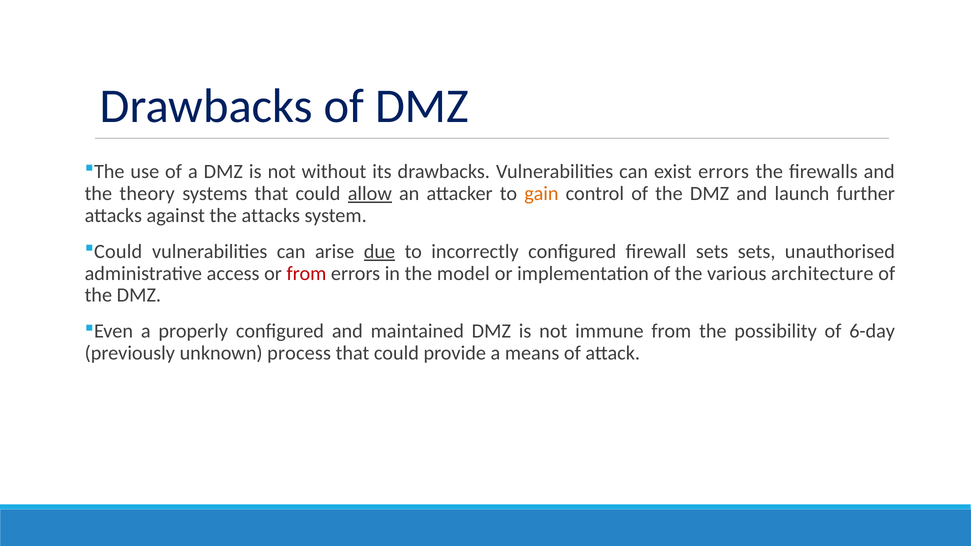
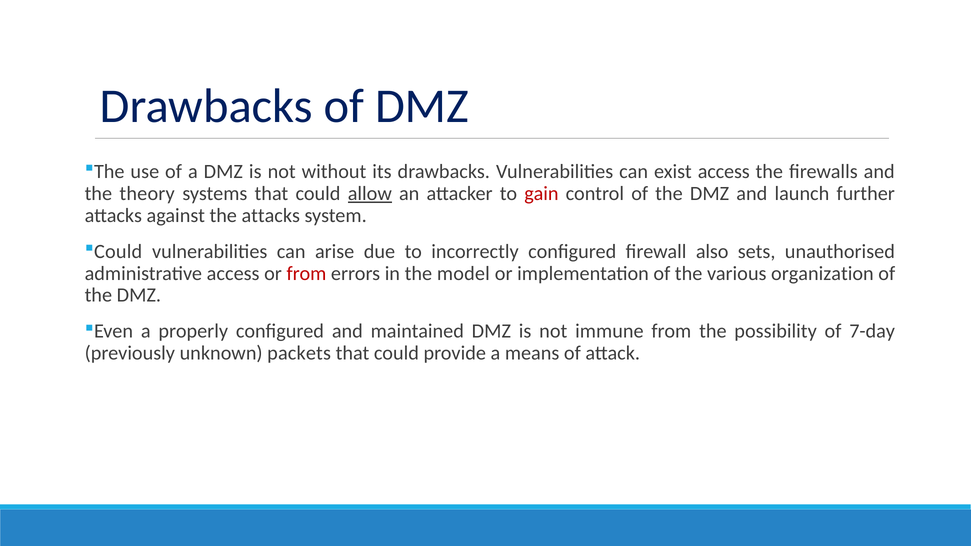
exist errors: errors -> access (724, 172)
gain colour: orange -> red (541, 194)
due underline: present -> none (379, 252)
firewall sets: sets -> also (712, 252)
architecture: architecture -> organization (822, 273)
6-day: 6-day -> 7-day (872, 331)
process: process -> packets (299, 353)
